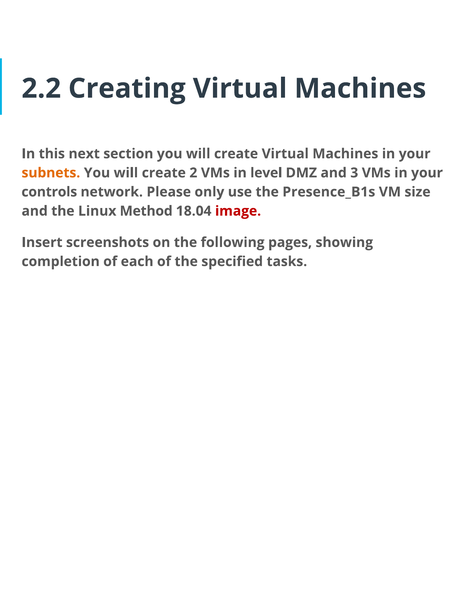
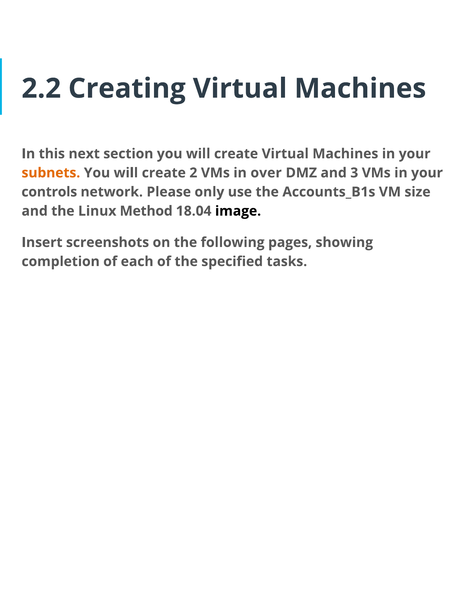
level: level -> over (266, 173)
Presence_B1s: Presence_B1s -> Accounts_B1s (329, 192)
image colour: red -> black (238, 211)
